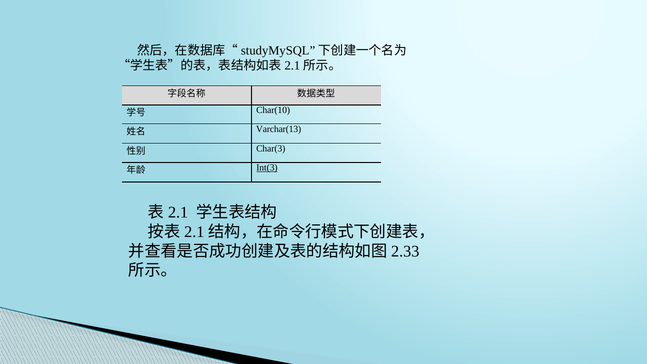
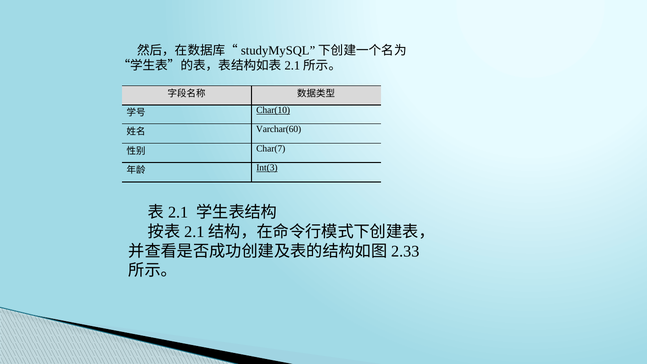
Char(10 underline: none -> present (273, 110)
Varchar(13: Varchar(13 -> Varchar(60 (279, 129)
Char(3: Char(3 -> Char(7 (271, 149)
